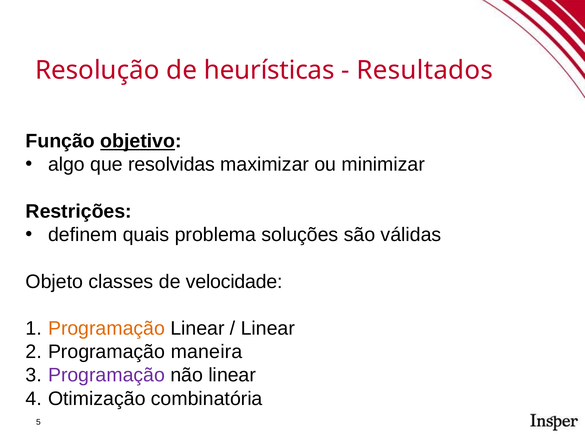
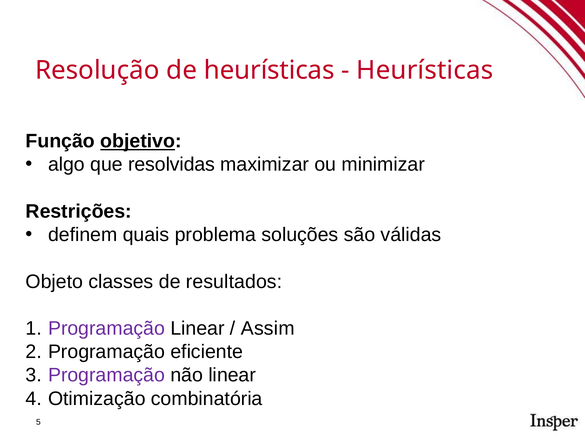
Resultados: Resultados -> Heurísticas (425, 70)
velocidade: velocidade -> resultados (234, 281)
Programação colour: orange -> purple (107, 328)
Linear: Linear -> Assim (268, 328)
maneira: maneira -> eficiente (207, 352)
